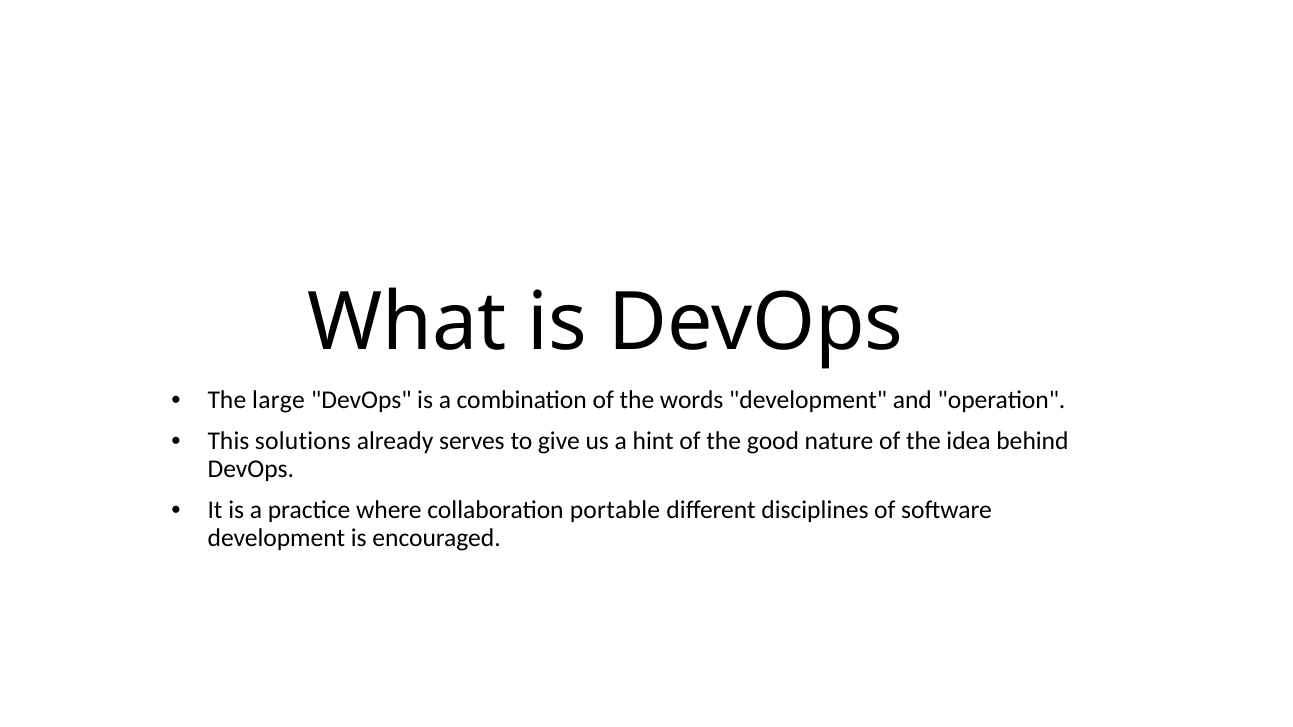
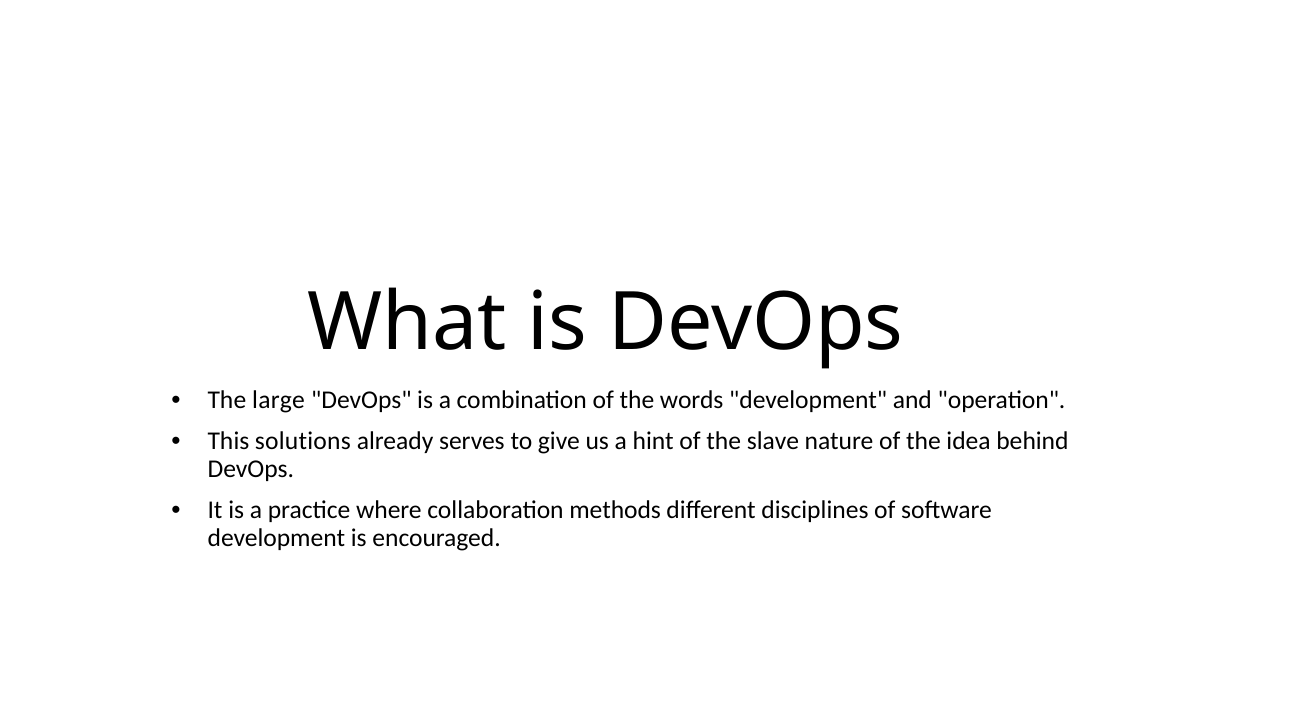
good: good -> slave (773, 442)
portable: portable -> methods (615, 510)
